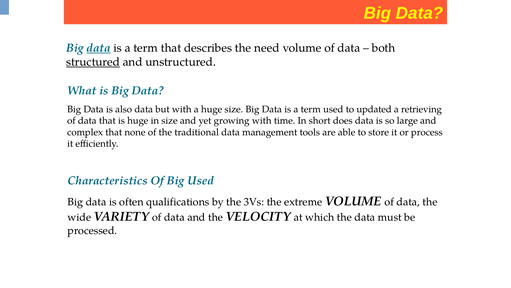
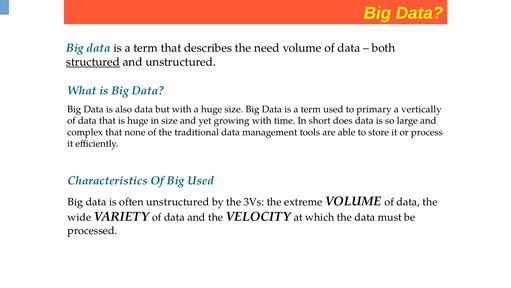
data underline: present -> none (99, 48)
updated: updated -> primary (374, 109)
retrieving: retrieving -> vertically (421, 109)
often qualifications: qualifications -> unstructured (178, 202)
